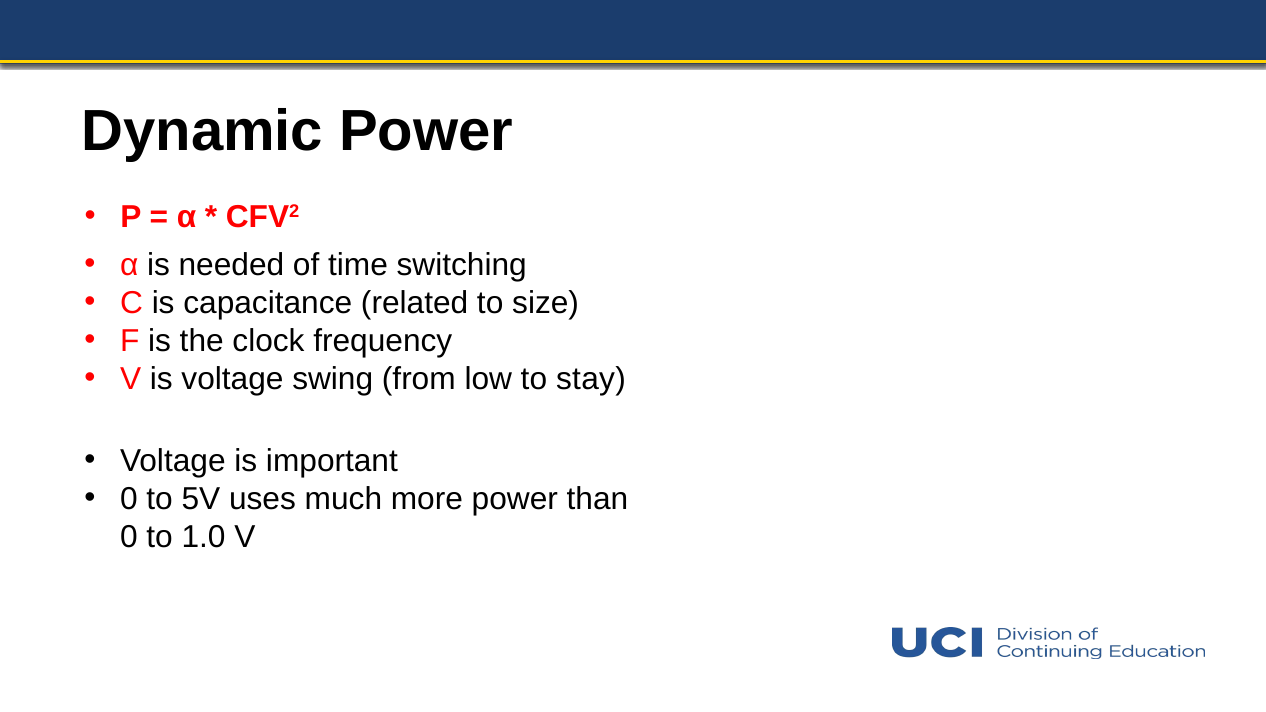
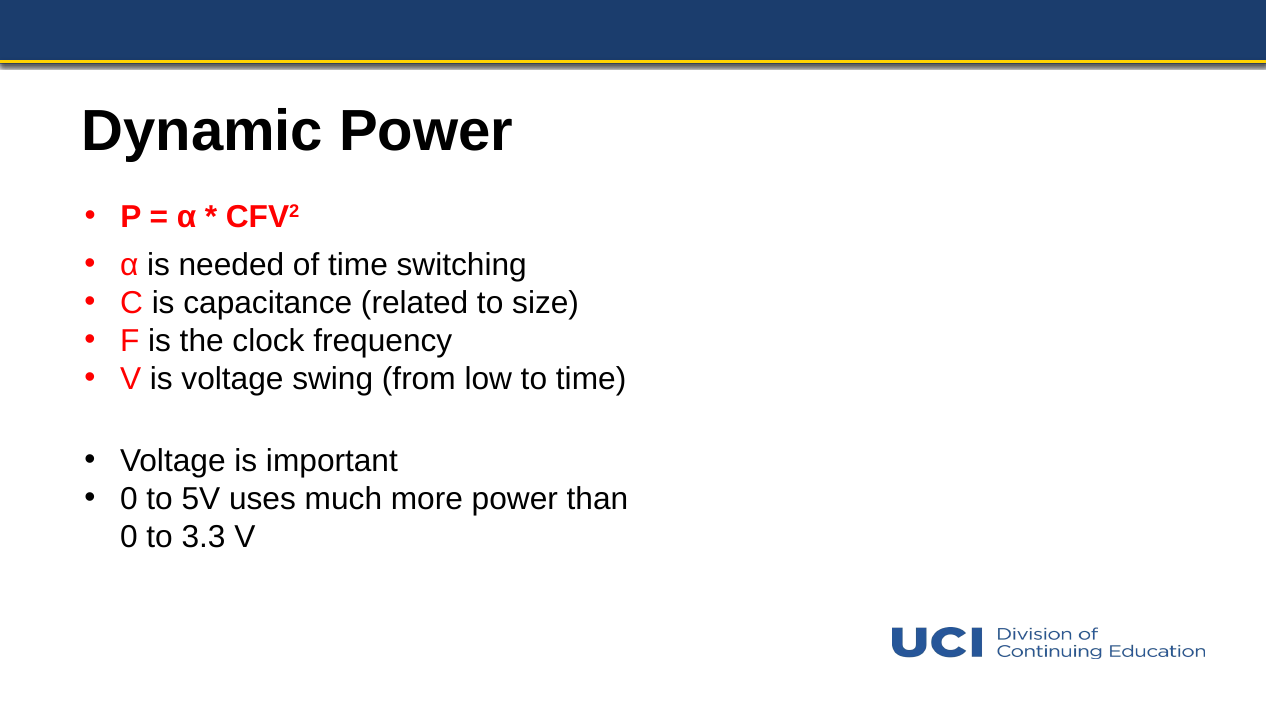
to stay: stay -> time (591, 379)
1.0: 1.0 -> 3.3 (204, 537)
